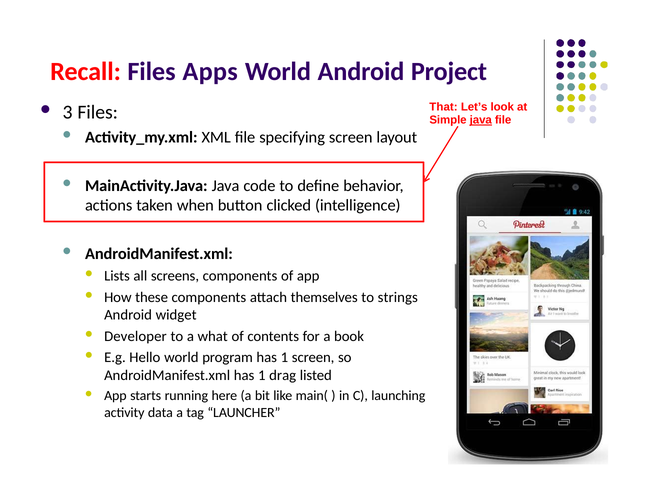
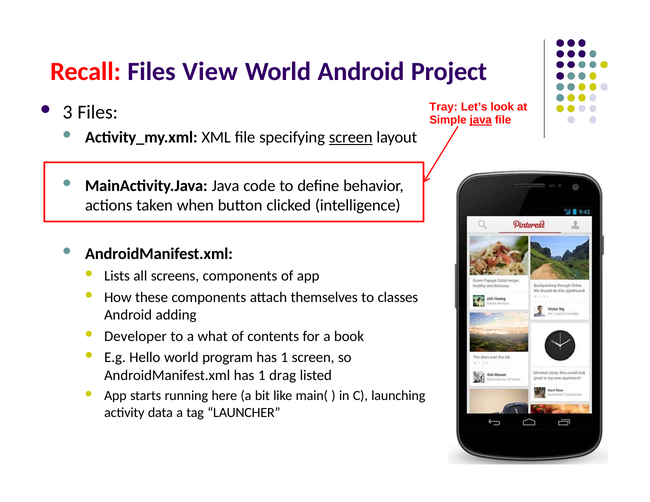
Apps: Apps -> View (210, 72)
That: That -> Tray (444, 107)
screen underline: none -> present (351, 137)
strings: strings -> classes (398, 298)
widget: widget -> adding (176, 315)
